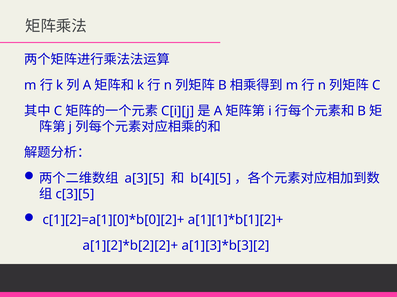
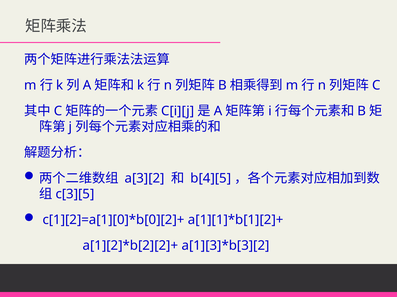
a[3][5: a[3][5 -> a[3][2 (145, 179)
